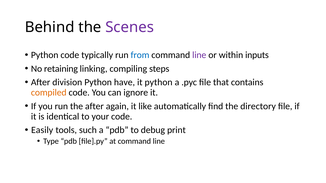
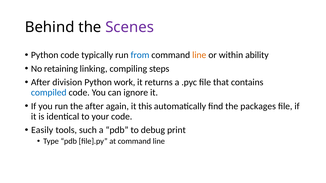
line colour: purple -> orange (199, 55)
inputs: inputs -> ability (257, 55)
have: have -> work (125, 82)
it python: python -> returns (159, 82)
compiled colour: orange -> blue (49, 93)
like: like -> this (145, 106)
directory: directory -> packages (258, 106)
